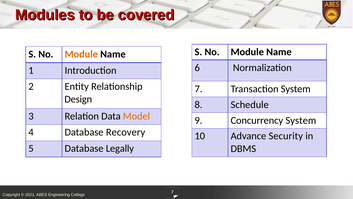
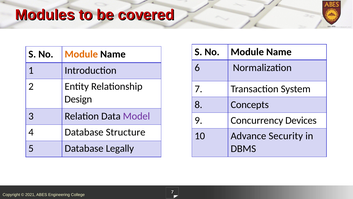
Schedule: Schedule -> Concepts (250, 104)
Model colour: orange -> purple (136, 116)
Concurrency System: System -> Devices (301, 120)
Recovery: Recovery -> Structure (126, 132)
